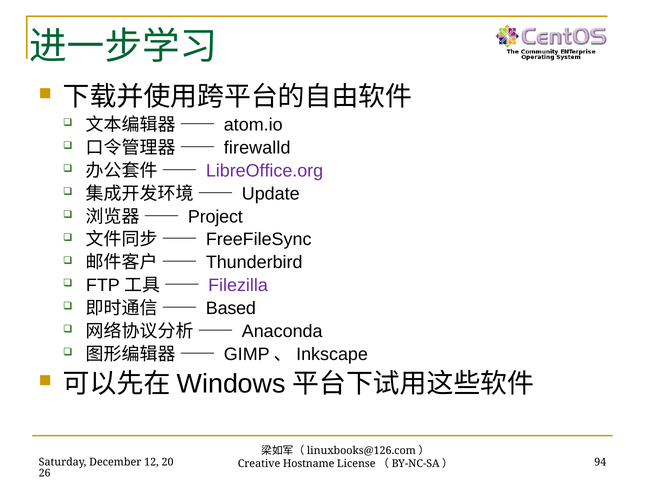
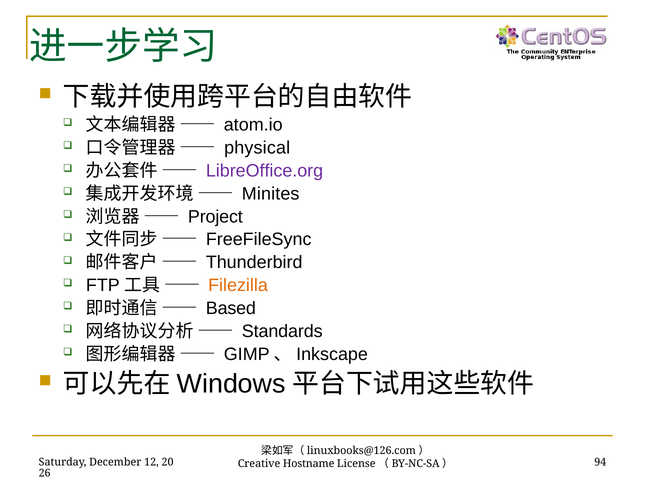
firewalld: firewalld -> physical (257, 148)
Update: Update -> Minites (271, 194)
Filezilla colour: purple -> orange (238, 285)
Anaconda: Anaconda -> Standards (282, 331)
